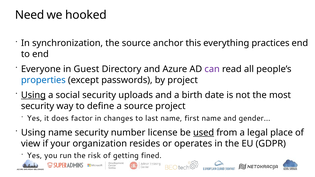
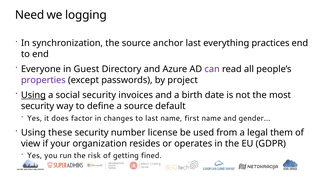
hooked: hooked -> logging (86, 15)
anchor this: this -> last (193, 43)
properties colour: blue -> purple (43, 80)
uploads: uploads -> invoices (136, 95)
source project: project -> default (170, 106)
Using name: name -> these (60, 133)
used underline: present -> none (204, 133)
place: place -> them (282, 133)
